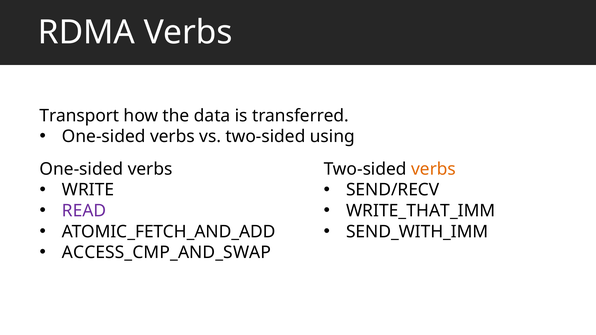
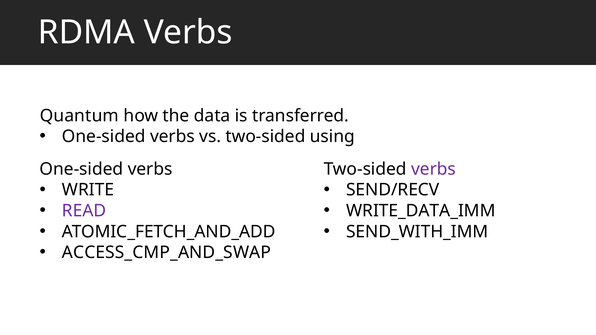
Transport: Transport -> Quantum (79, 116)
verbs colour: orange -> purple (434, 169)
WRITE_THAT_IMM: WRITE_THAT_IMM -> WRITE_DATA_IMM (421, 211)
